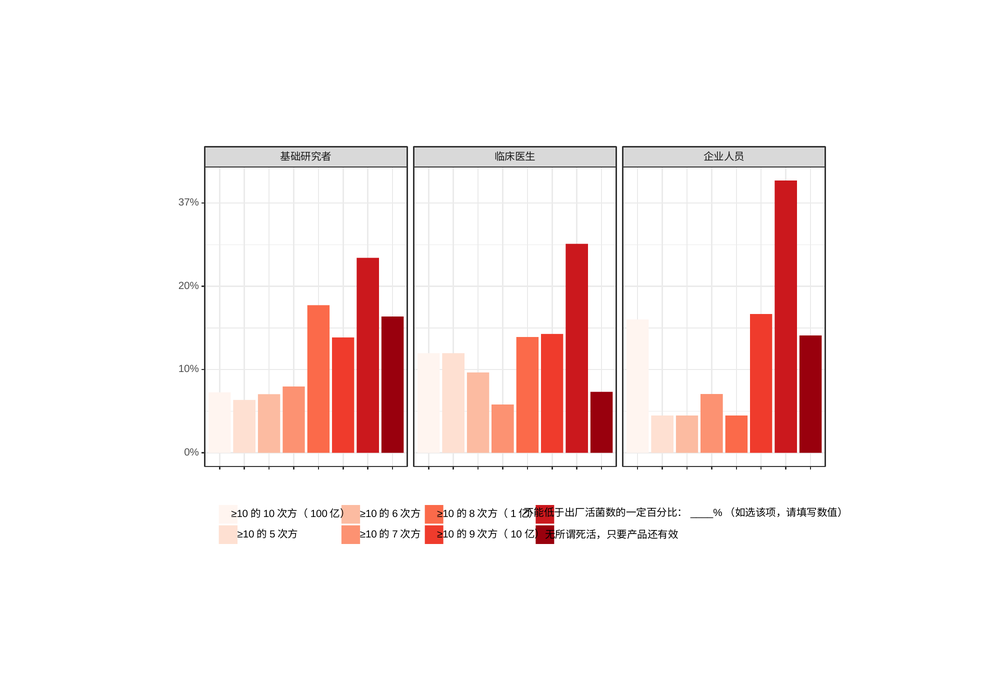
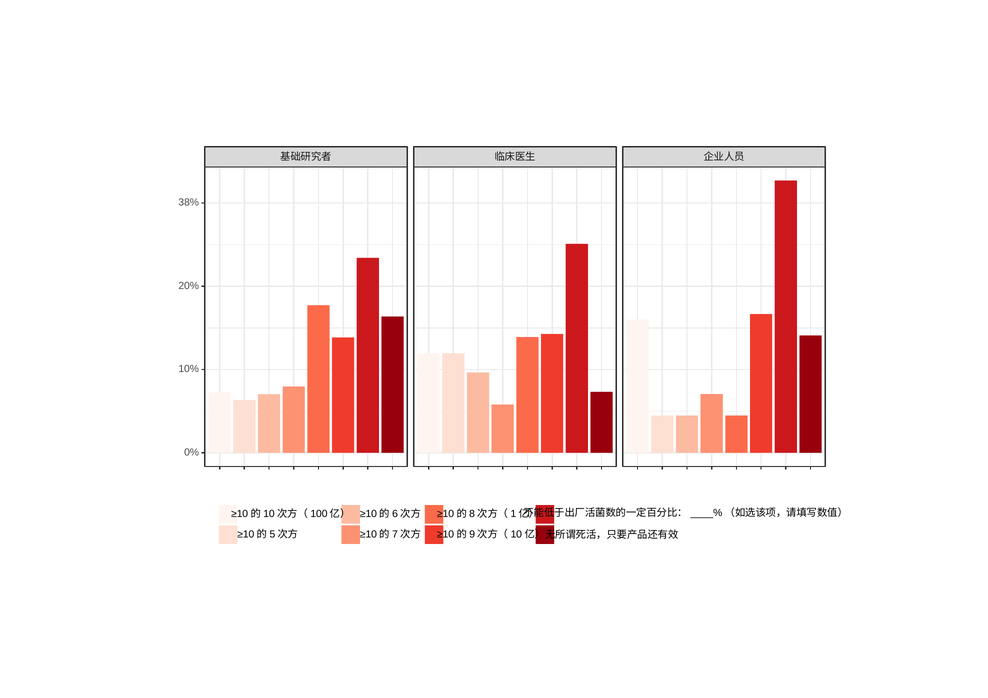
37%: 37% -> 38% (189, 203)
